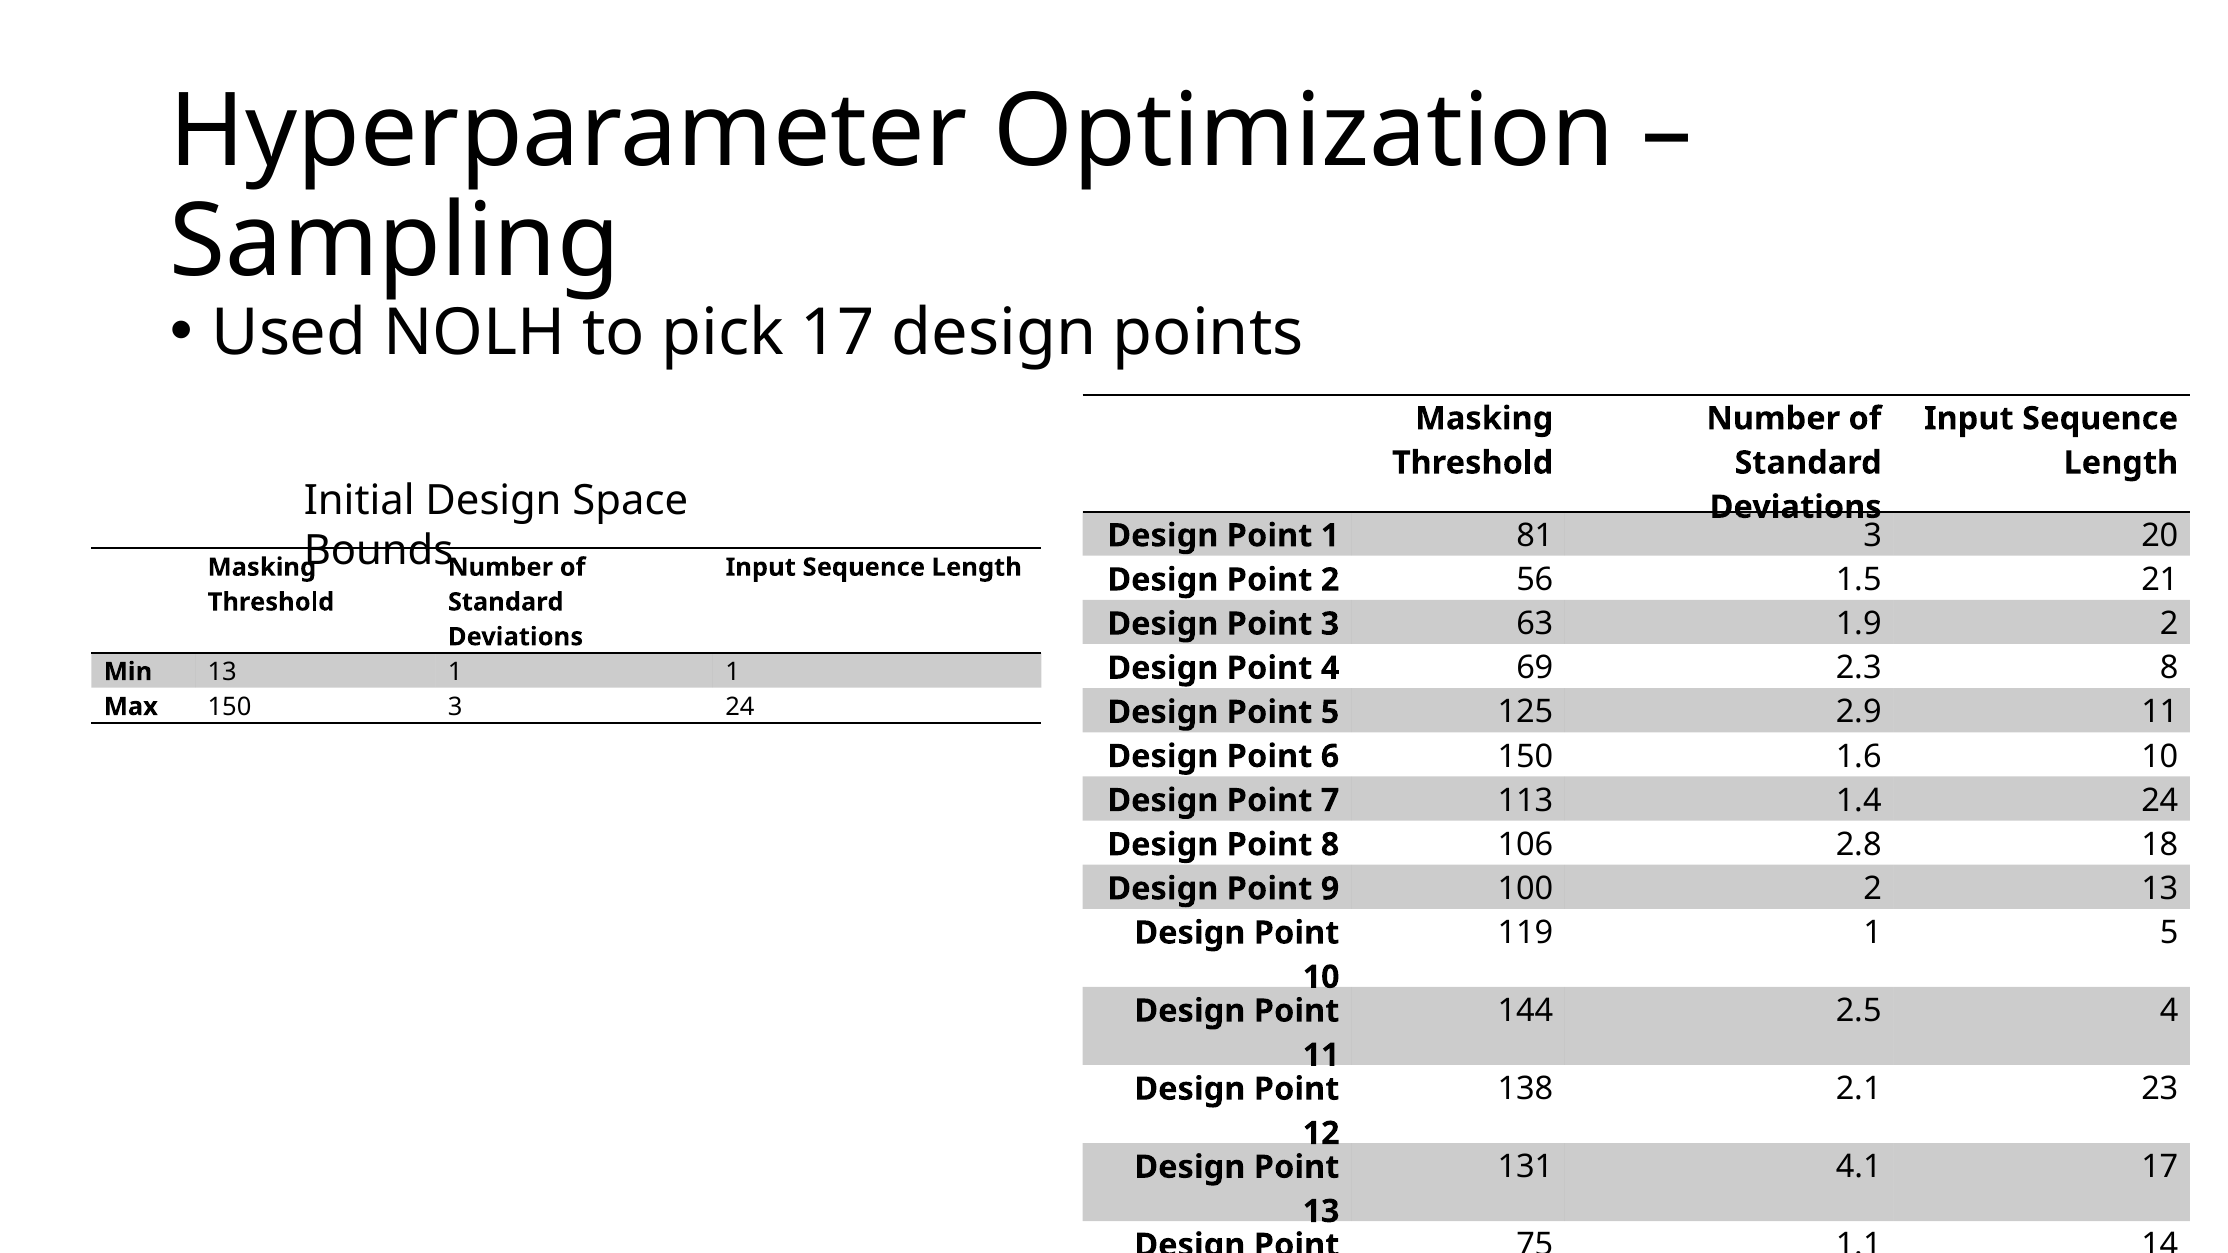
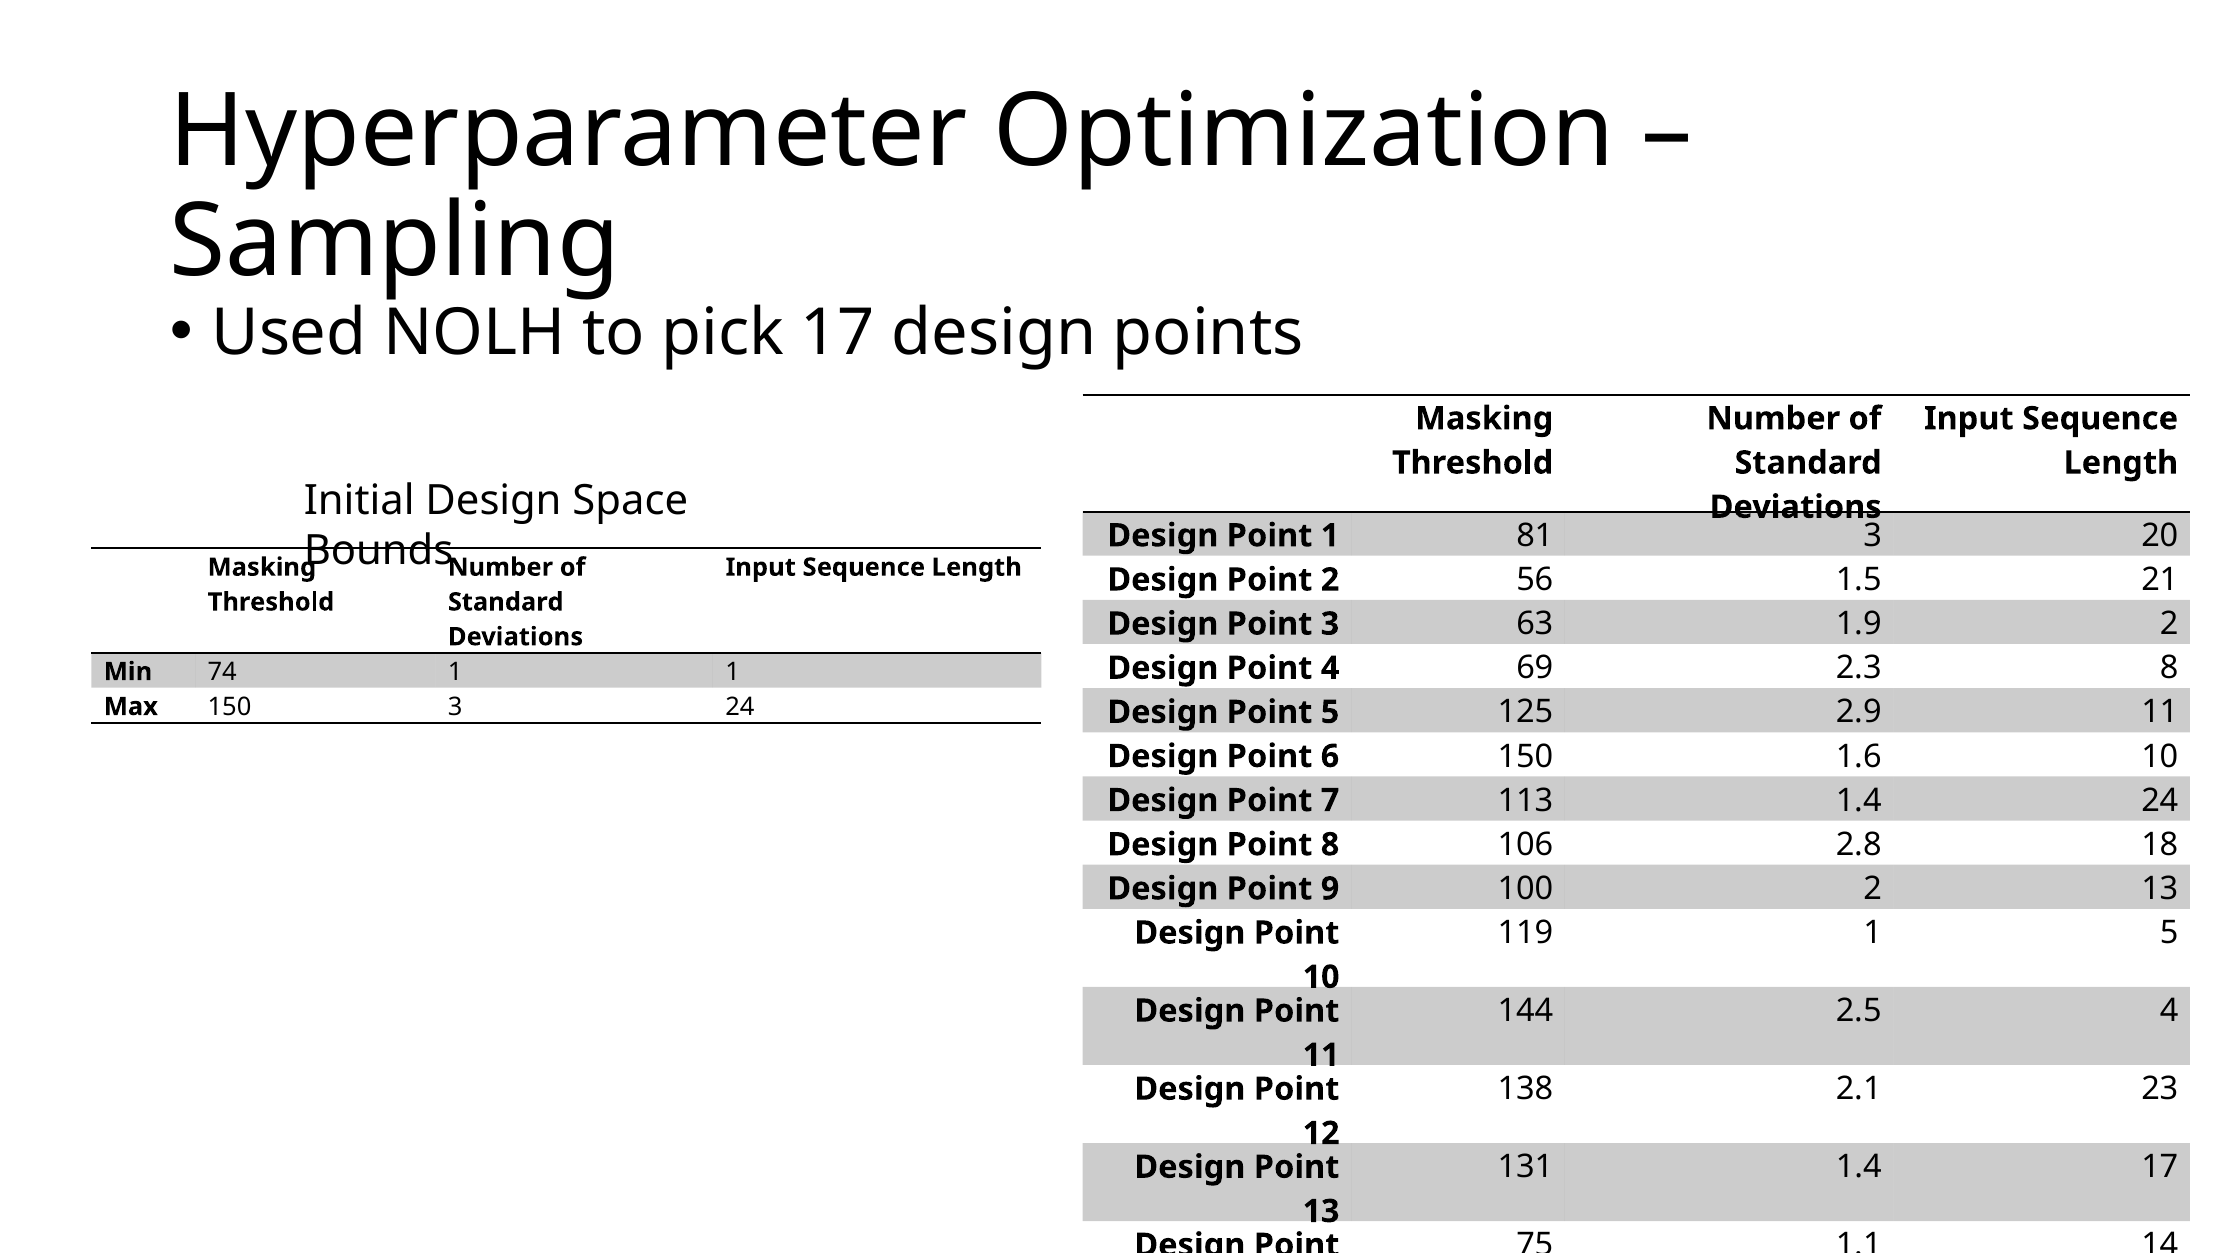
Min 13: 13 -> 74 (222, 672)
131 4.1: 4.1 -> 1.4 (1859, 1167)
